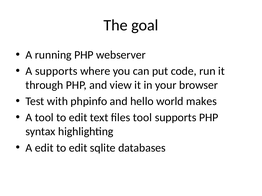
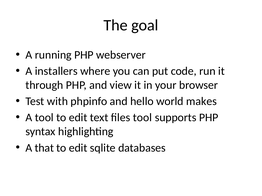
A supports: supports -> installers (56, 71)
A edit: edit -> that (44, 148)
